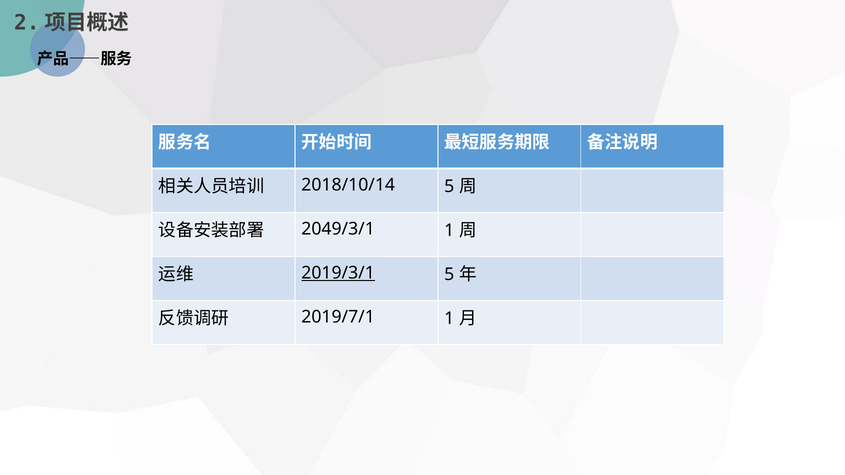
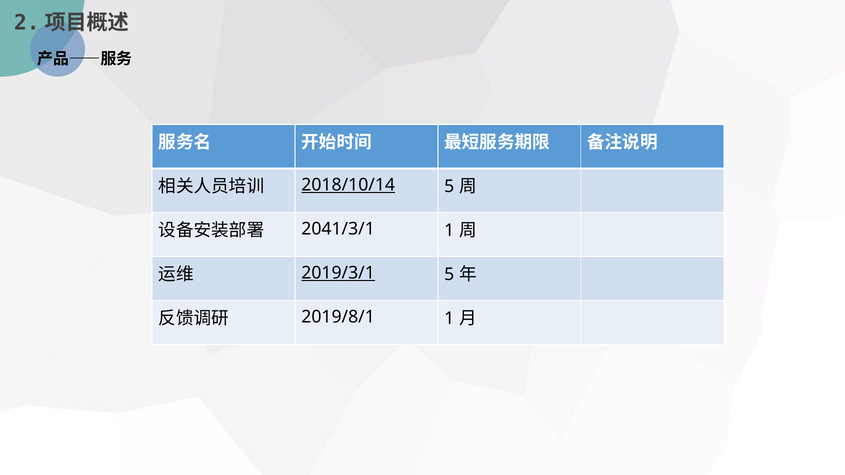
2018/10/14 underline: none -> present (348, 185)
2049/3/1: 2049/3/1 -> 2041/3/1 (338, 229)
2019/7/1: 2019/7/1 -> 2019/8/1 (338, 317)
